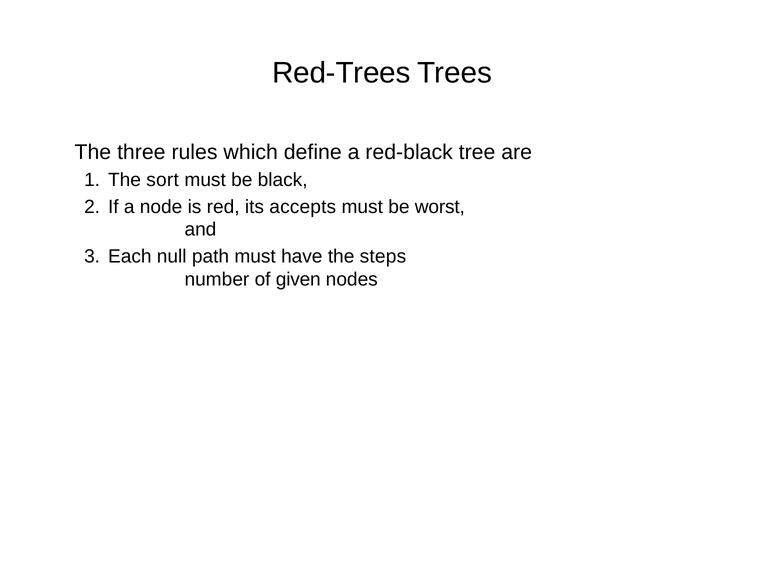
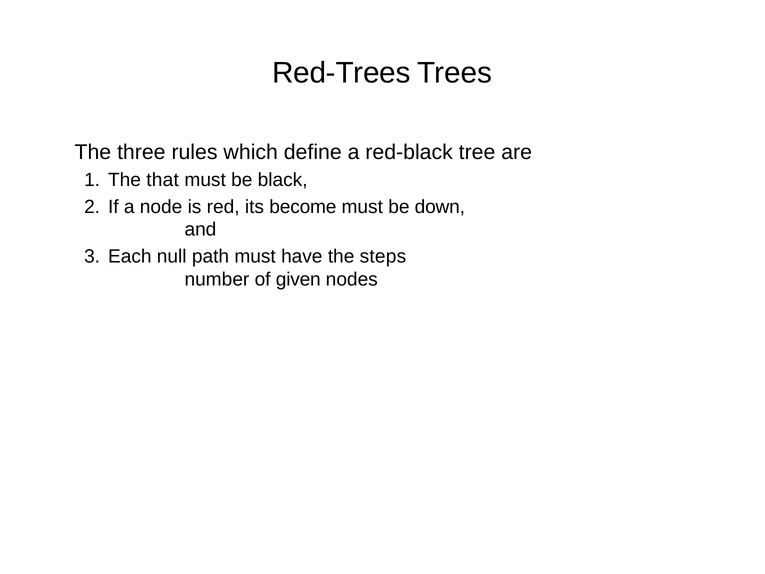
sort: sort -> that (163, 180)
accepts: accepts -> become (303, 207)
worst: worst -> down (440, 207)
